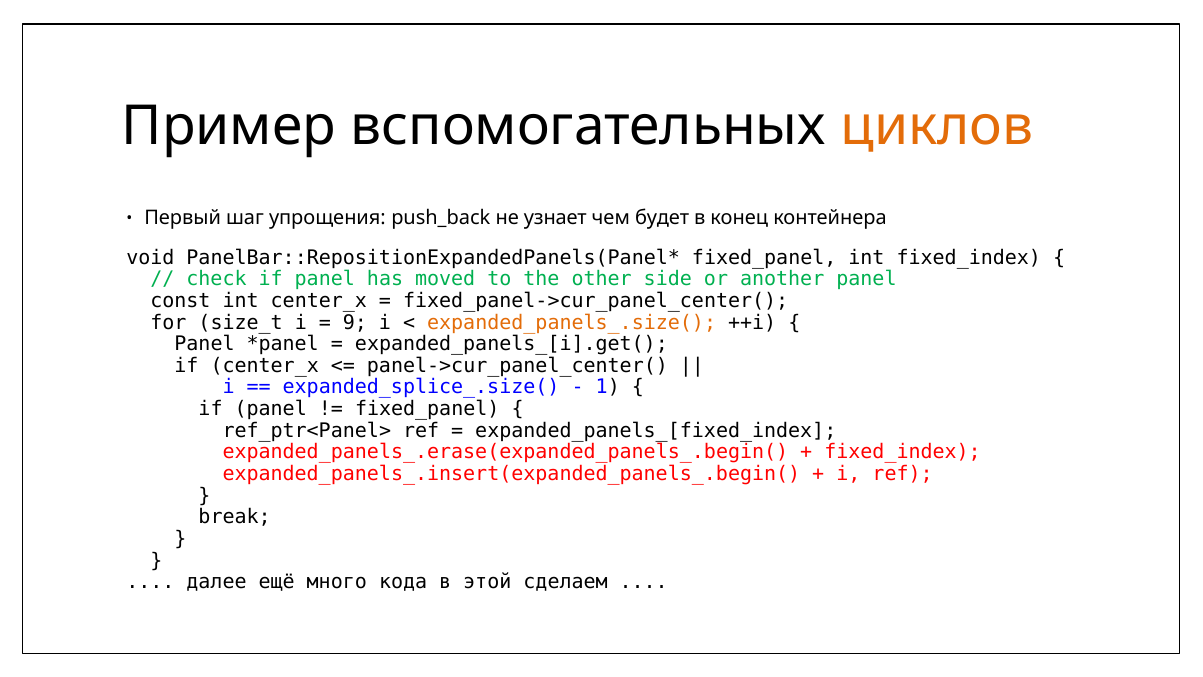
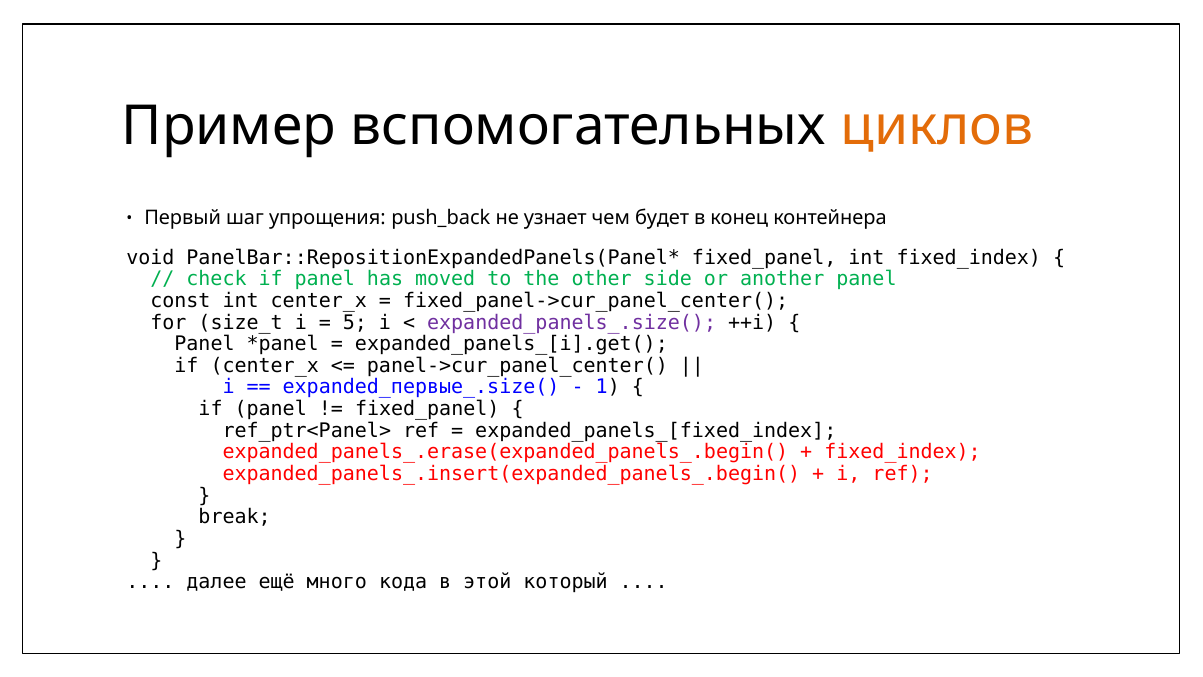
9: 9 -> 5 (355, 322)
expanded_panels_.size( colour: orange -> purple (572, 322)
expanded_splice_.size(: expanded_splice_.size( -> expanded_первые_.size( (421, 387)
сделаем: сделаем -> который (566, 582)
